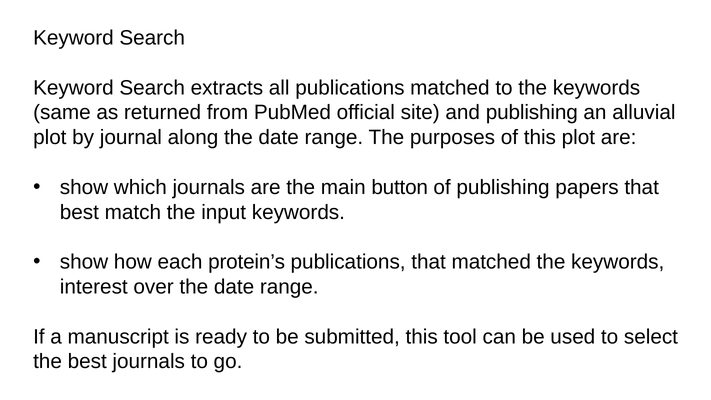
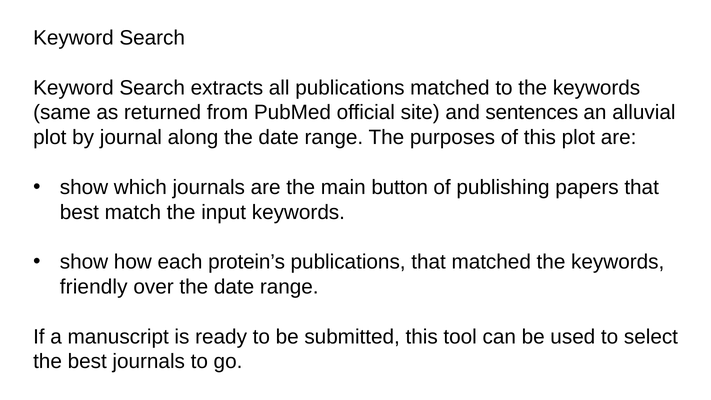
and publishing: publishing -> sentences (532, 113)
interest: interest -> friendly (94, 287)
